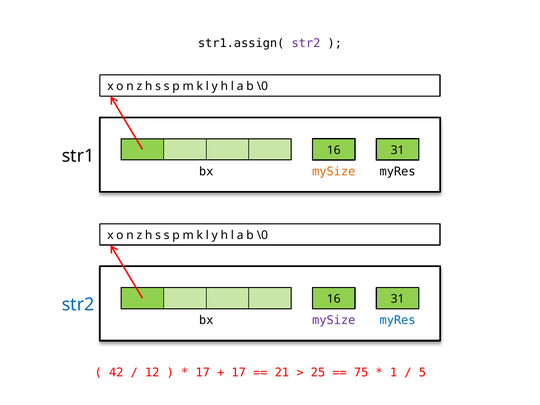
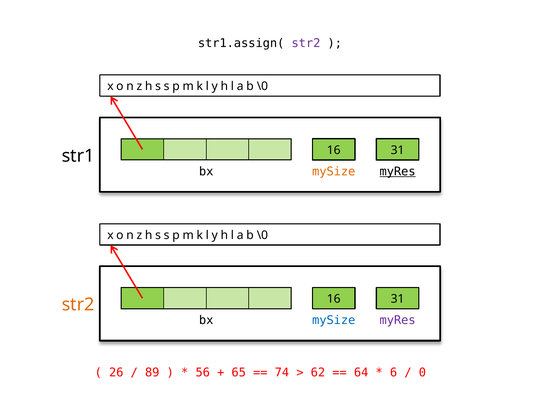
myRes underline: none -> present (398, 171)
str2 colour: blue -> orange (78, 305)
mySize colour: purple -> blue (334, 320)
myRes colour: blue -> purple (398, 320)
42: 42 -> 26 (116, 373)
12: 12 -> 89 (152, 373)
17: 17 -> 56 (203, 373)
17: 17 -> 65 (239, 373)
21: 21 -> 74 (282, 373)
25: 25 -> 62 (318, 373)
75: 75 -> 64 (361, 373)
1: 1 -> 6 (394, 373)
5: 5 -> 0 (422, 373)
